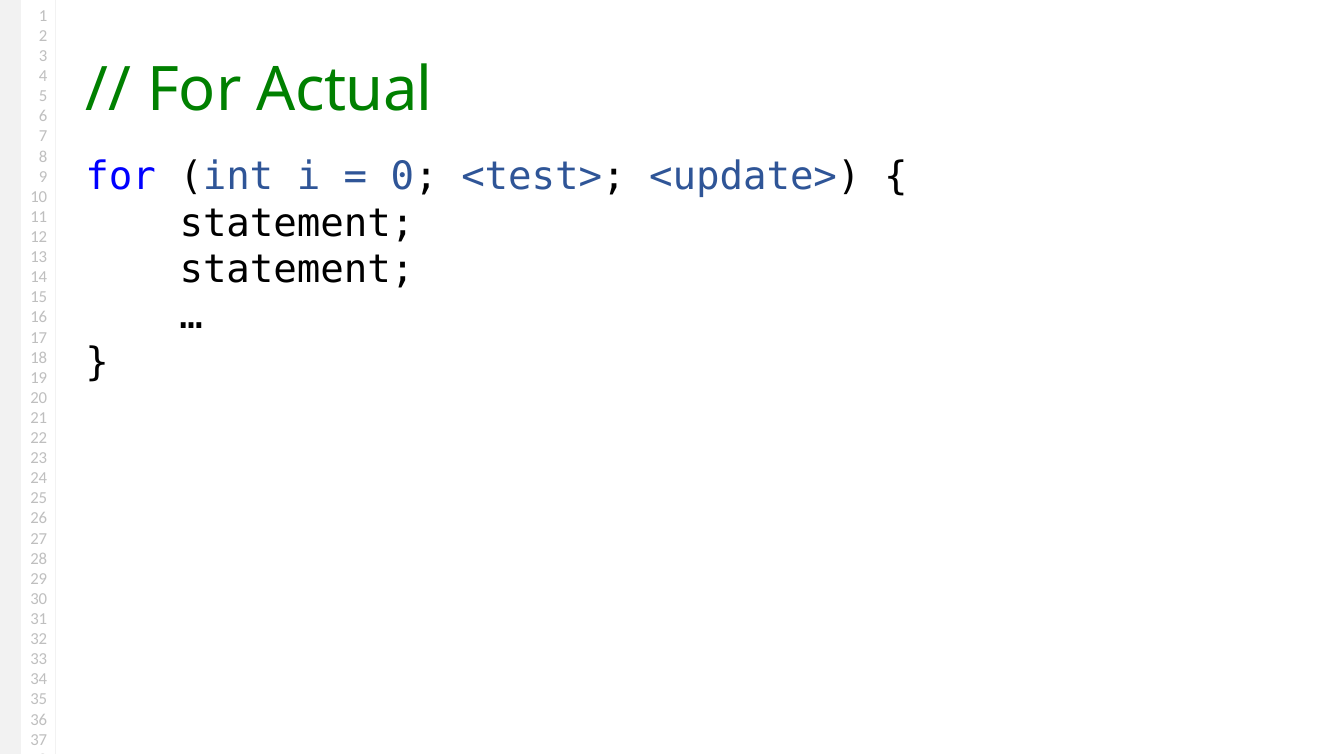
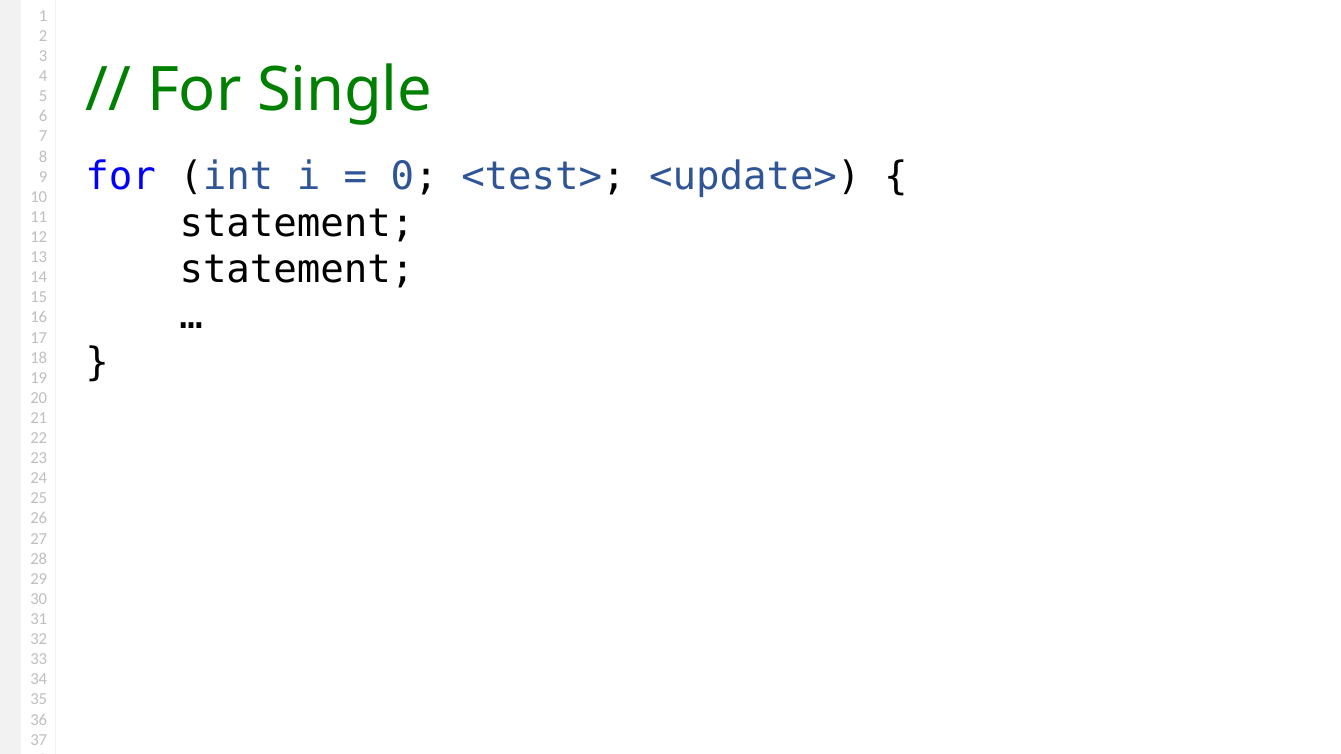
Actual: Actual -> Single (345, 90)
